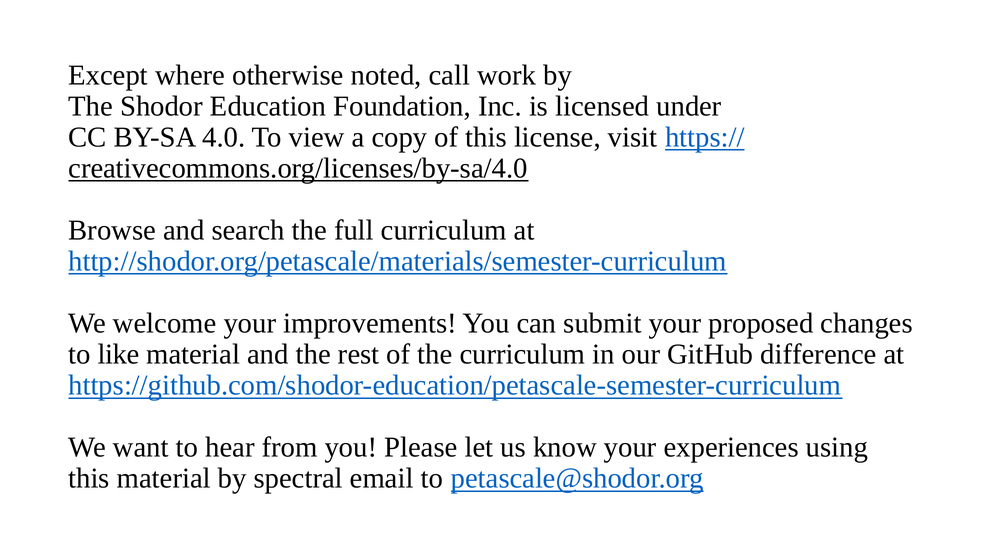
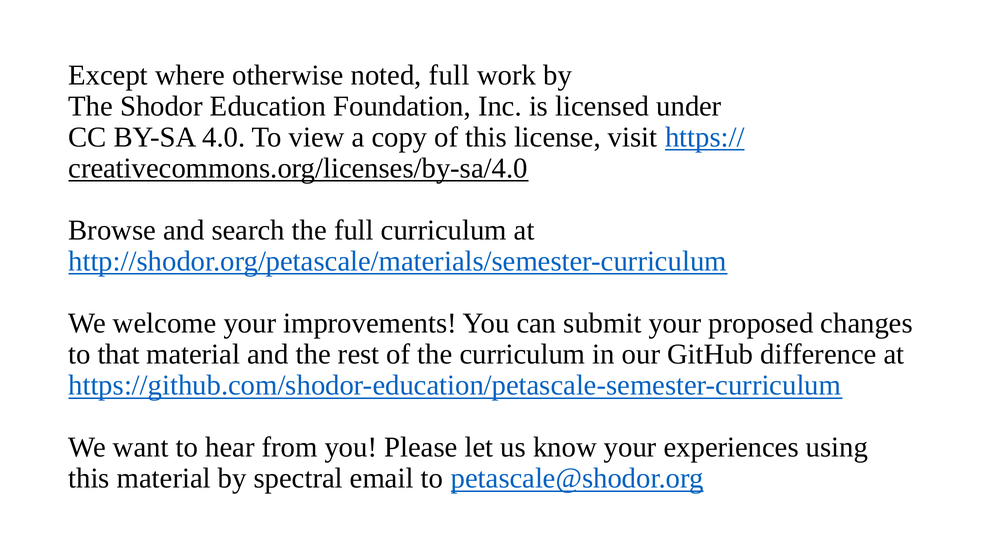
noted call: call -> full (449, 75)
like: like -> that (119, 354)
